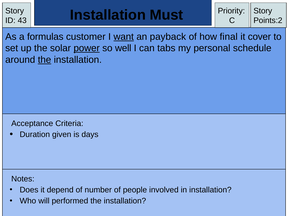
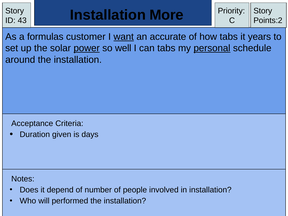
Must: Must -> More (166, 15)
payback: payback -> accurate (168, 37)
how final: final -> tabs (229, 37)
cover: cover -> years (259, 37)
personal underline: none -> present (212, 48)
the underline: present -> none (44, 60)
